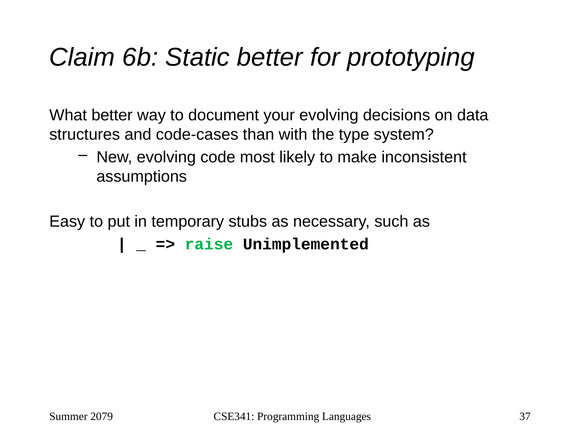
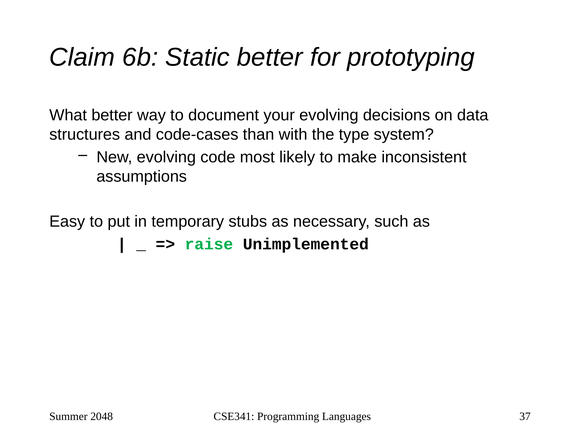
2079: 2079 -> 2048 (102, 416)
